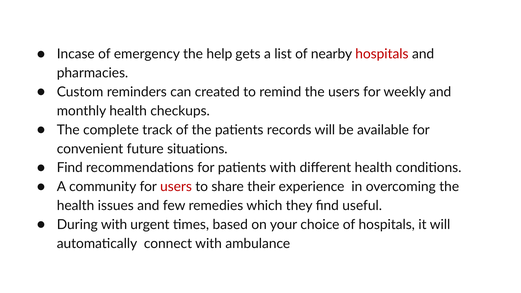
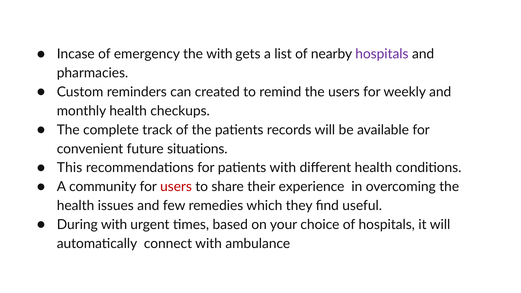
the help: help -> with (219, 54)
hospitals colour: red -> purple (382, 54)
Find: Find -> This (70, 168)
